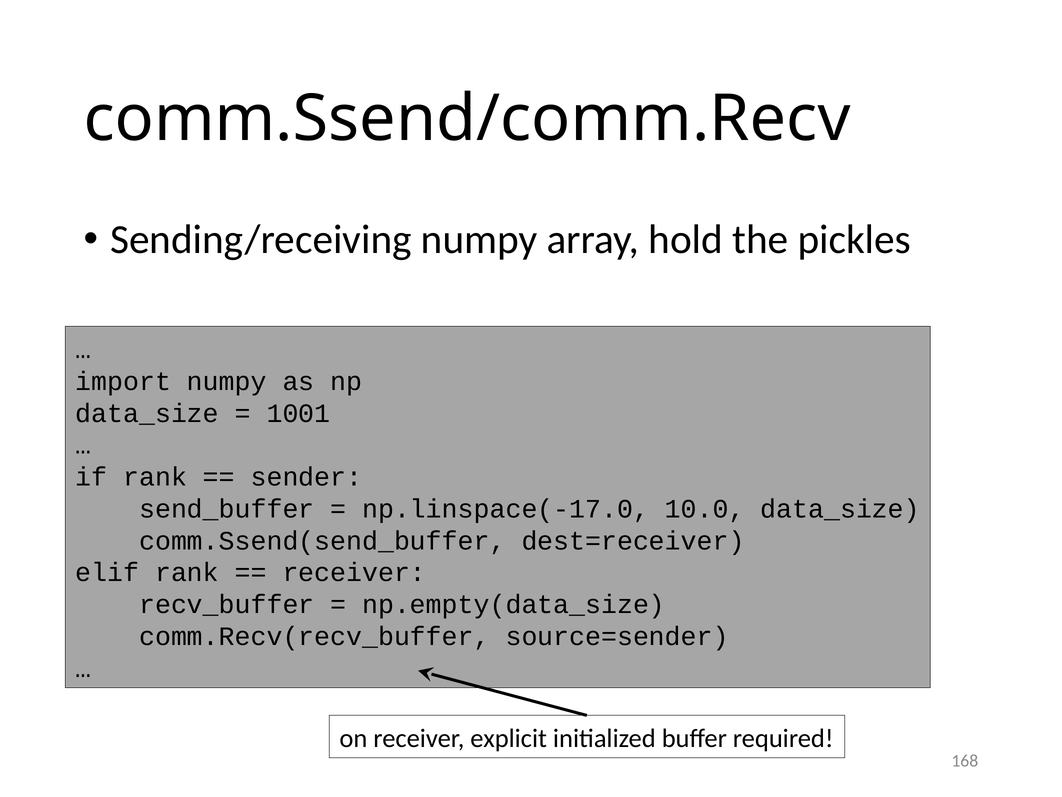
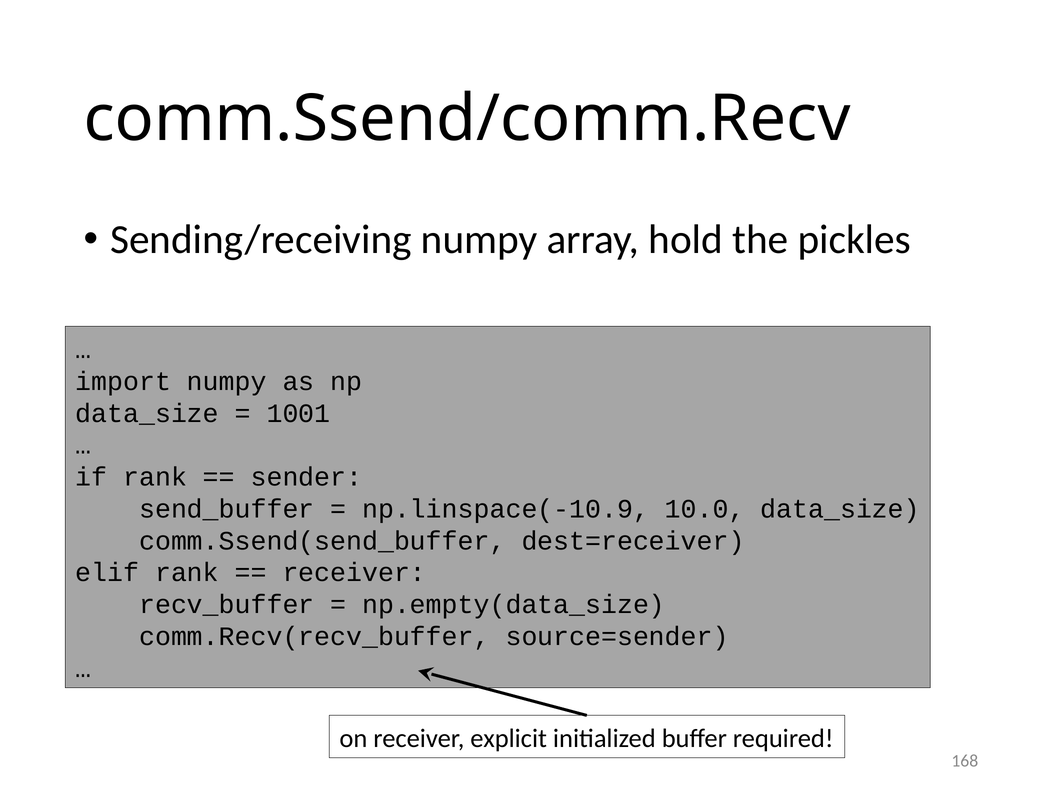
np.linspace(-17.0: np.linspace(-17.0 -> np.linspace(-10.9 (506, 509)
